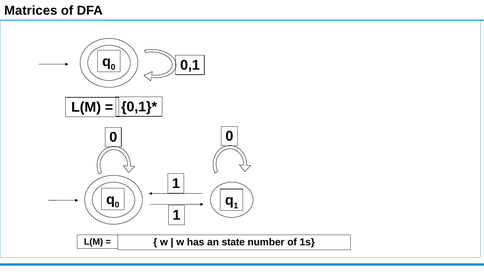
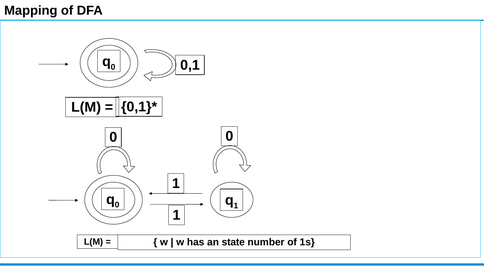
Matrices: Matrices -> Mapping (31, 10)
